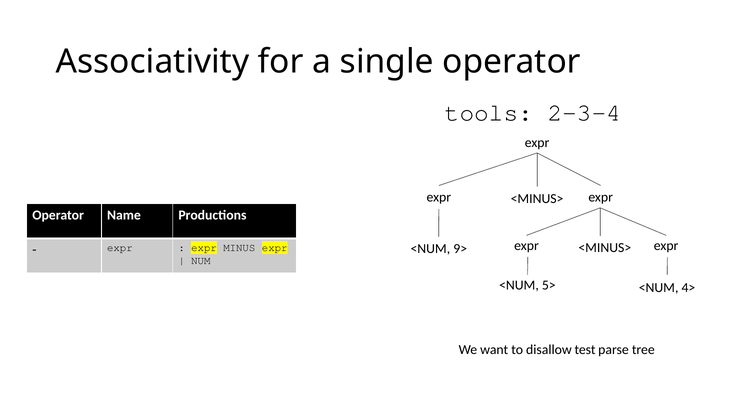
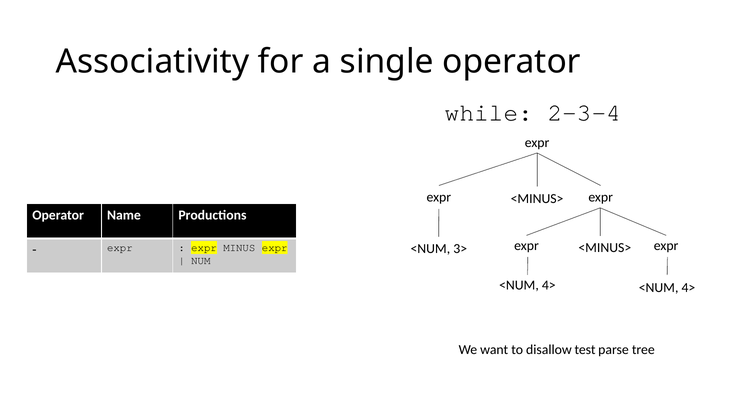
tools: tools -> while (489, 113)
9>: 9> -> 3> (460, 249)
5>: 5> -> 4> (549, 285)
